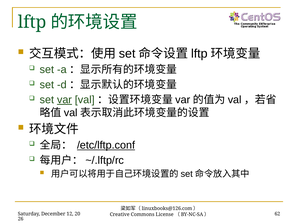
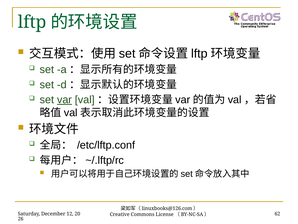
/etc/lftp.conf underline: present -> none (106, 145)
